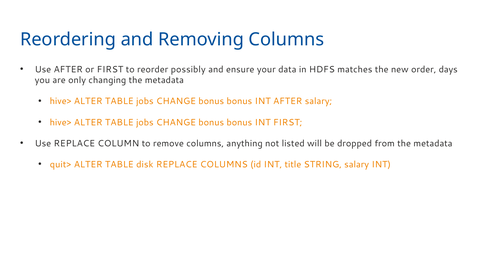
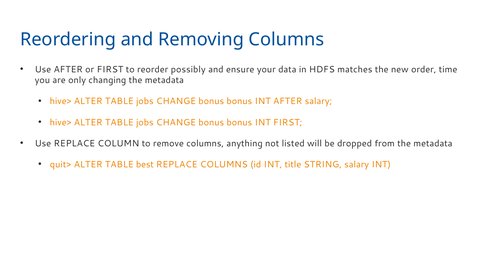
days: days -> time (448, 69)
disk: disk -> best (145, 165)
